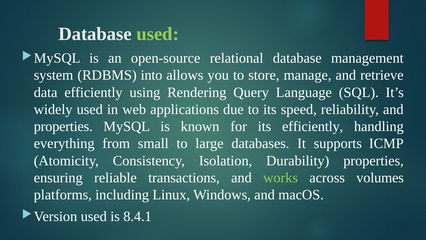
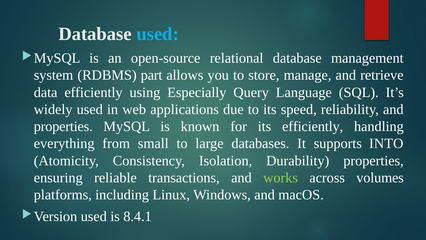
used colour: light green -> light blue (158, 34)
into: into -> part (152, 75)
Rendering: Rendering -> Especially (197, 92)
ICMP: ICMP -> INTO (386, 143)
